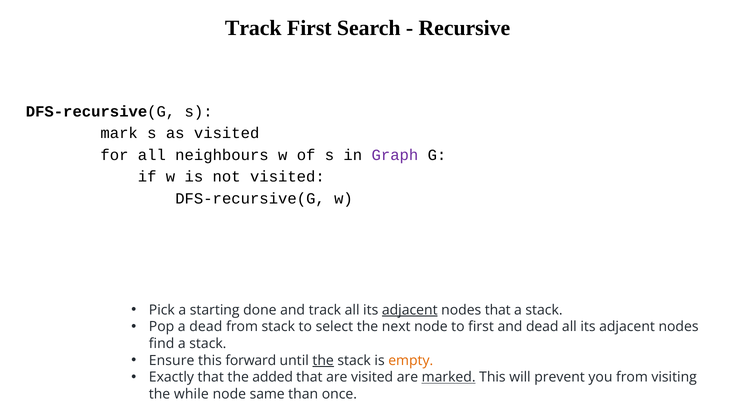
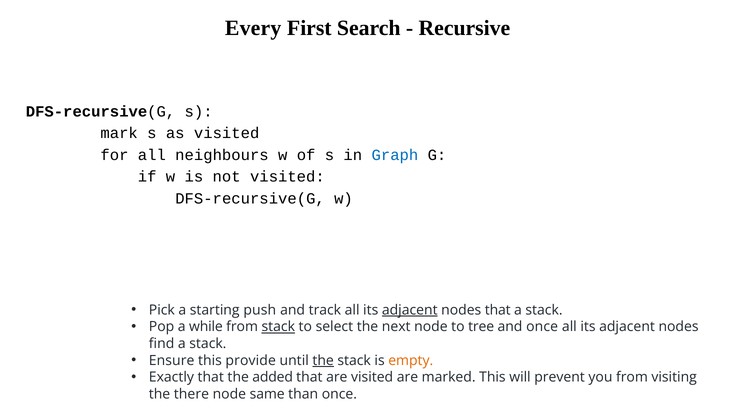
Track: Track -> Every (253, 28)
Graph colour: purple -> blue (395, 155)
done: done -> push (260, 310)
a dead: dead -> while (206, 327)
stack underline: none -> present (278, 327)
to first: first -> tree (481, 327)
and dead: dead -> once (542, 327)
forward: forward -> provide (251, 360)
marked underline: present -> none (449, 377)
while: while -> there (191, 394)
